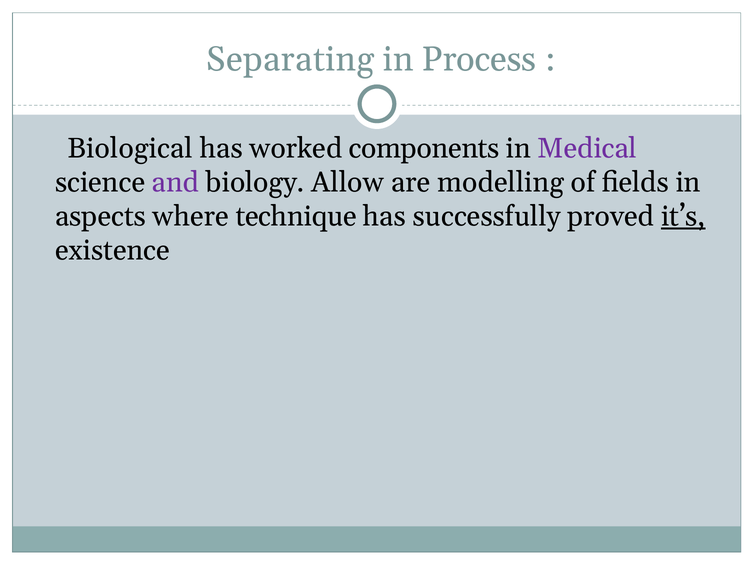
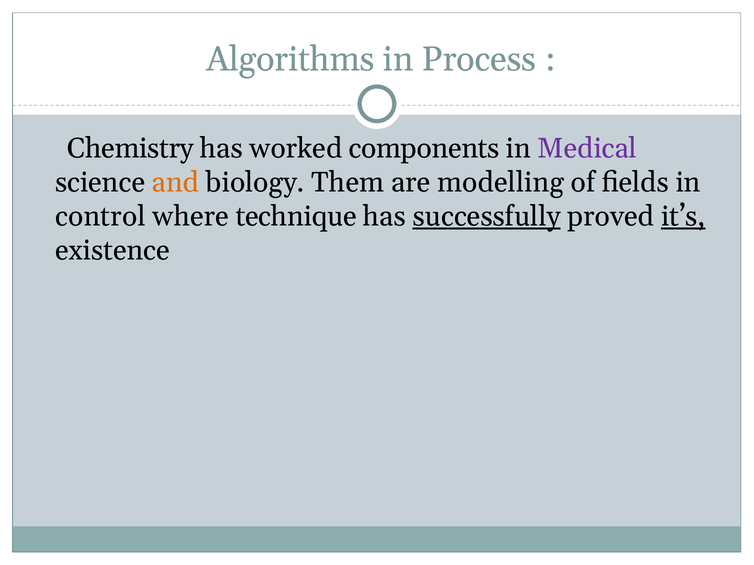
Separating: Separating -> Algorithms (291, 59)
Biological: Biological -> Chemistry (131, 149)
and colour: purple -> orange (176, 183)
Allow: Allow -> Them (348, 183)
aspects: aspects -> control (100, 217)
successfully underline: none -> present (487, 217)
